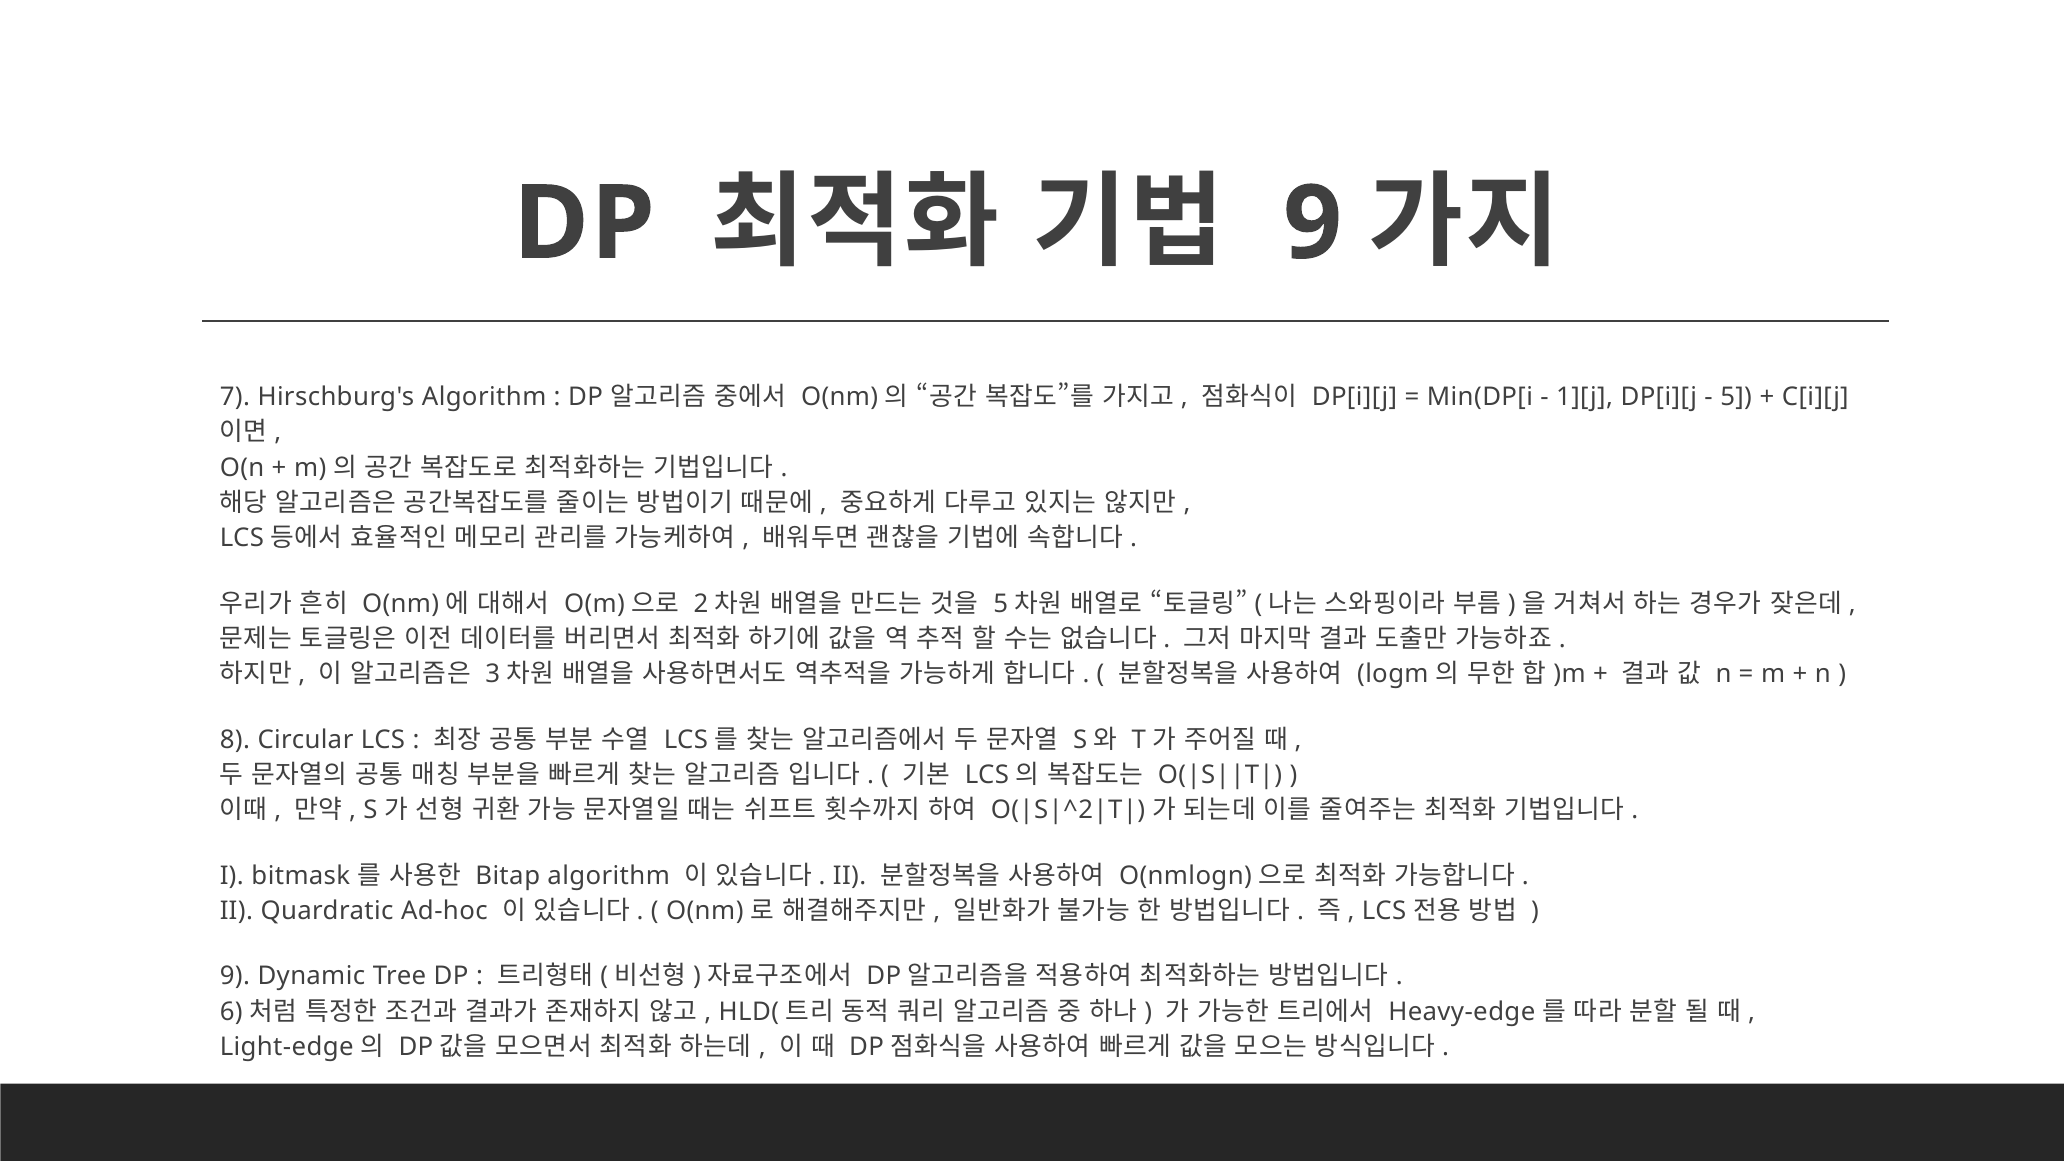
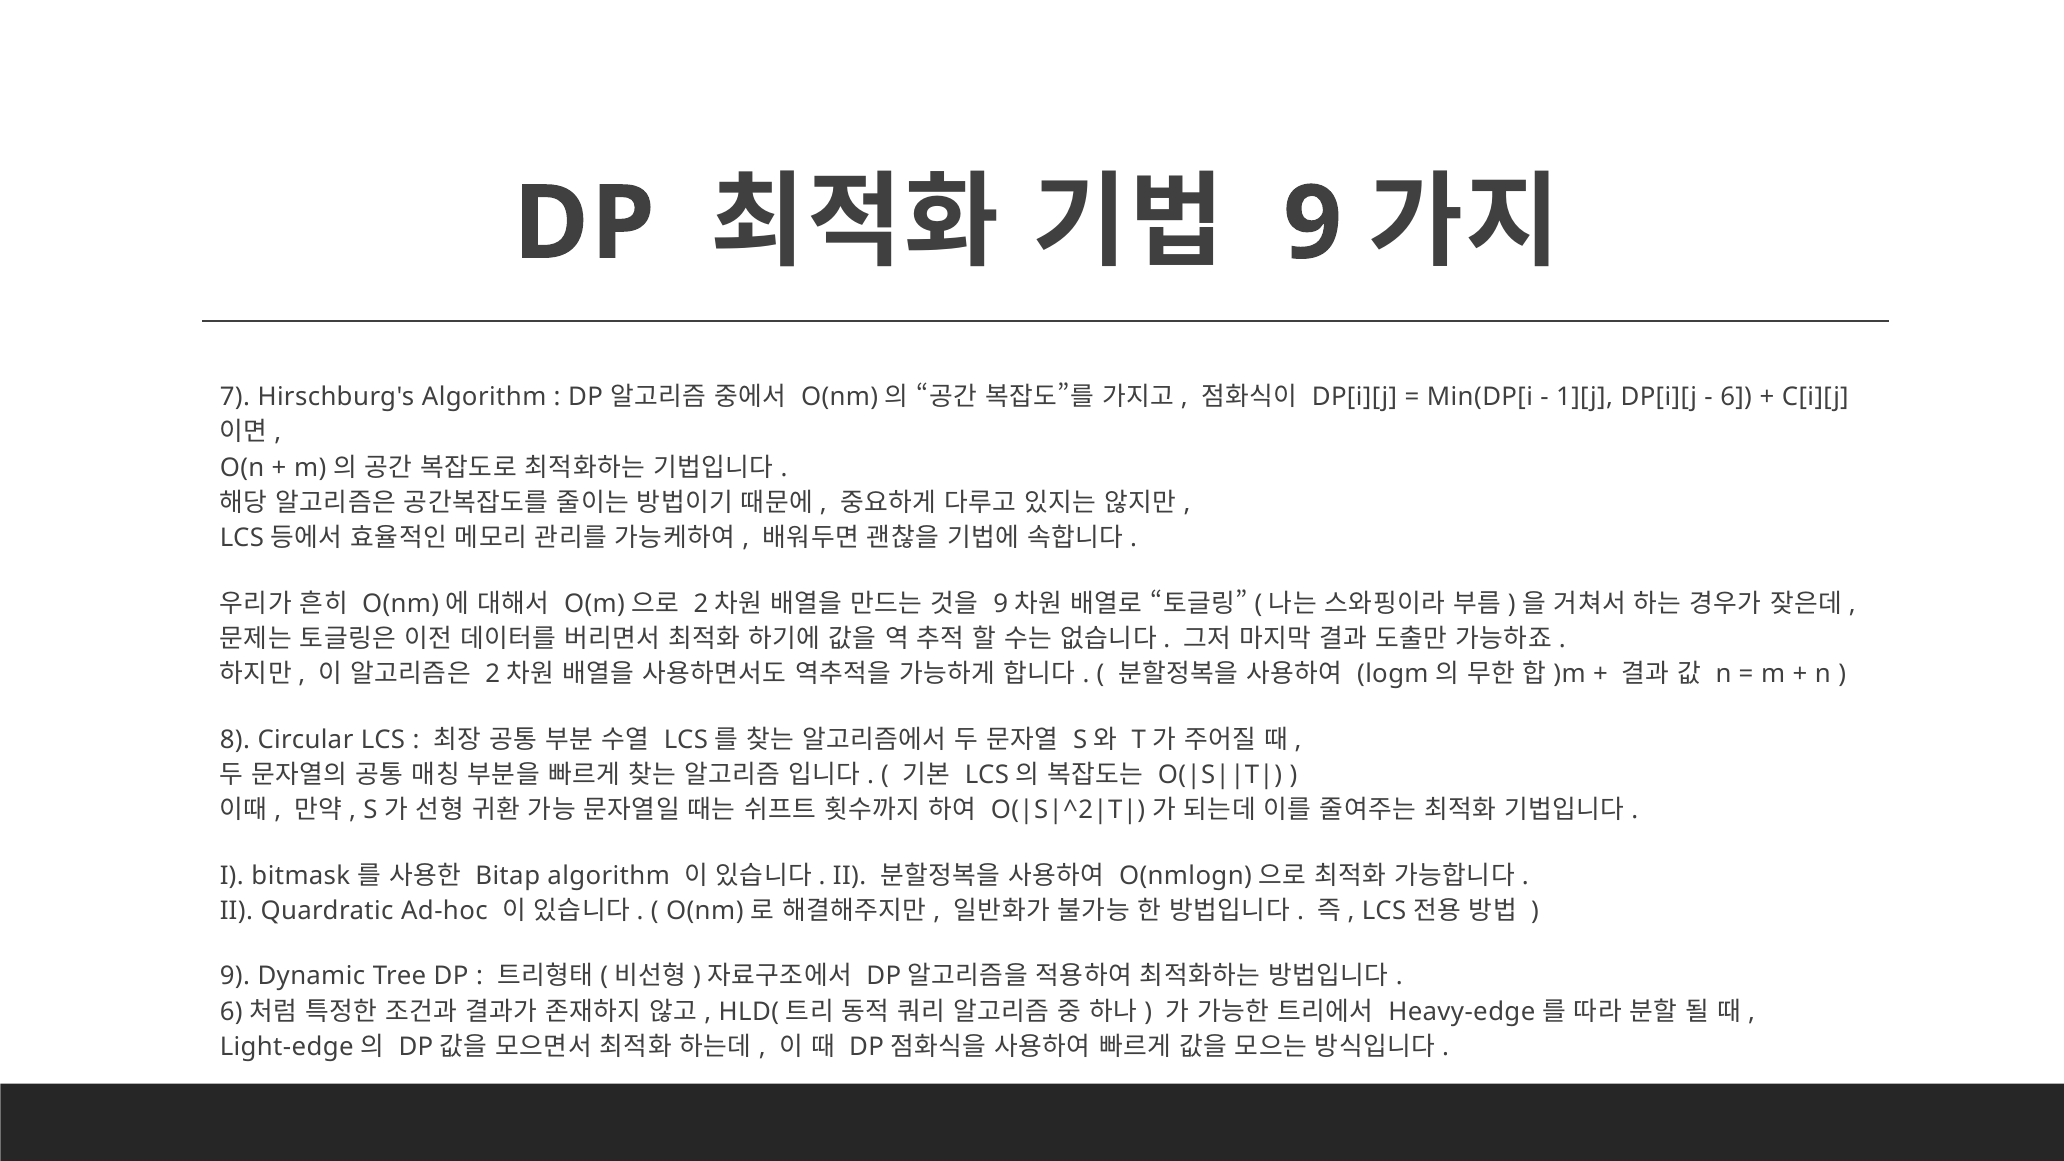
5: 5 -> 6 (1736, 397)
5: 5 -> 9 (1001, 604)
3: 3 -> 2 (493, 674)
